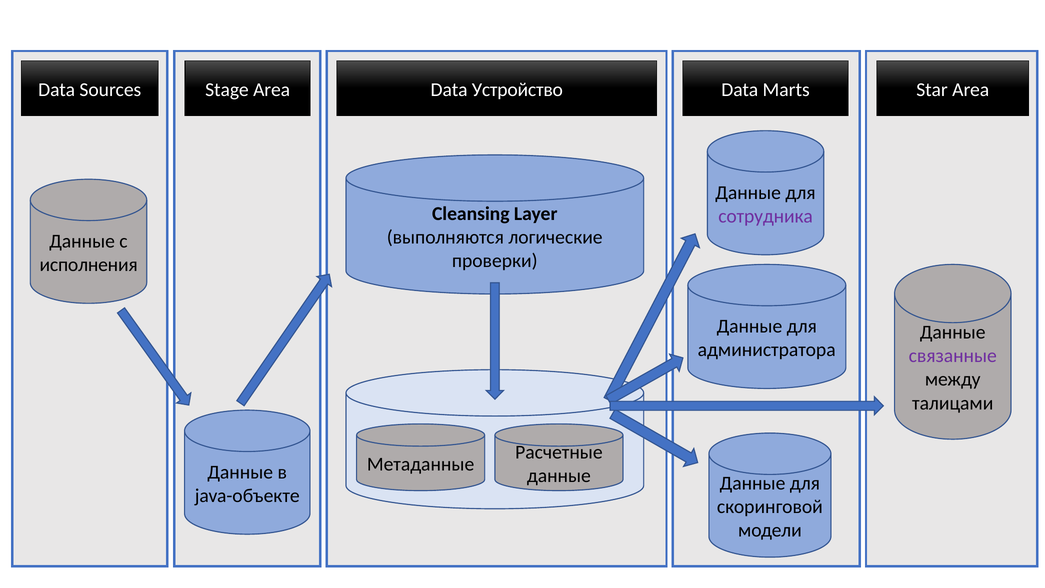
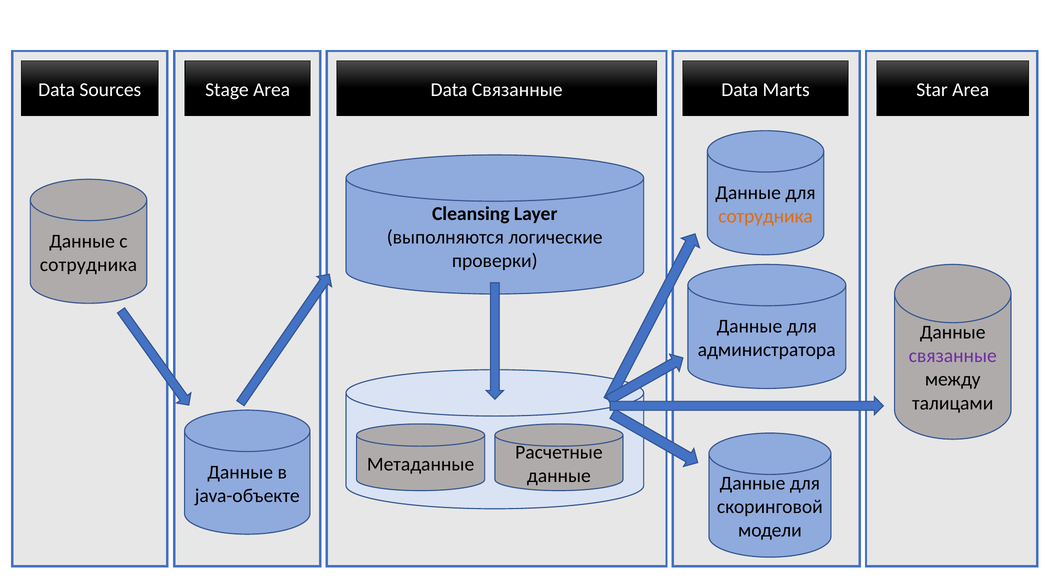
Data Устройство: Устройство -> Связанные (517, 90)
сотрудника colour: purple -> orange (766, 216)
исполнения: исполнения -> сотрудника (88, 265)
